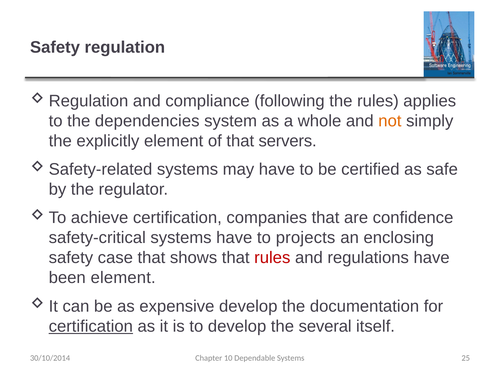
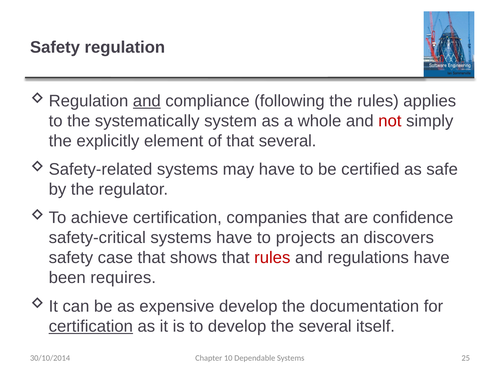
and underline: none -> present (147, 101)
dependencies: dependencies -> systematically (147, 121)
not colour: orange -> red (390, 121)
that servers: servers -> several (288, 141)
enclosing: enclosing -> discovers (399, 238)
been element: element -> requires (123, 278)
